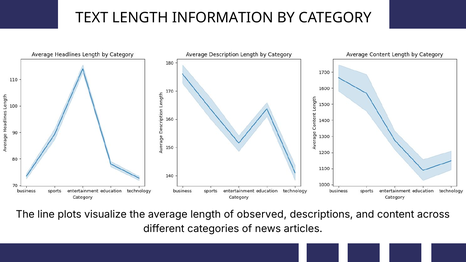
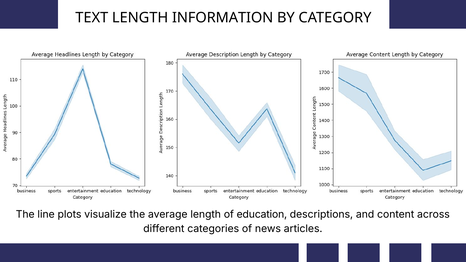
observed: observed -> education (262, 214)
